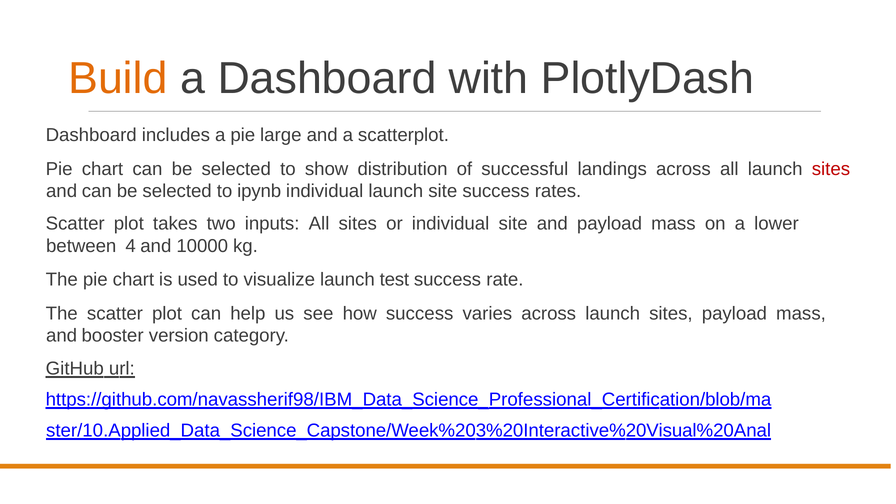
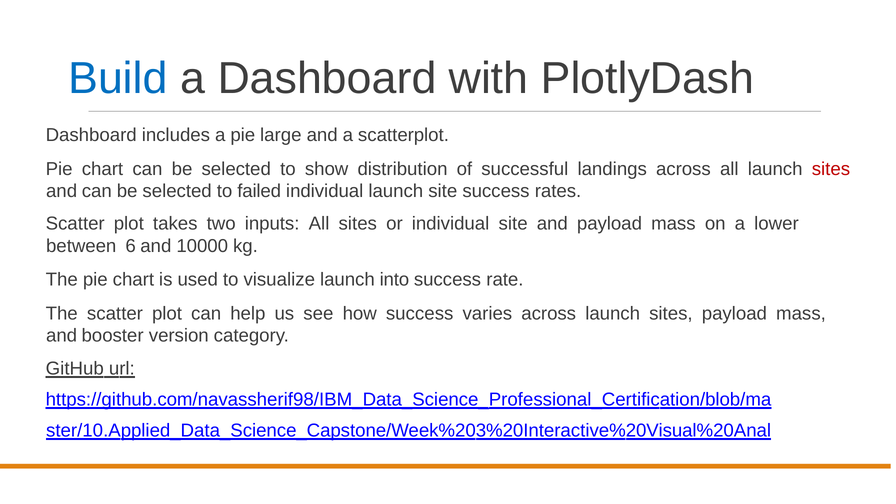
Build colour: orange -> blue (118, 79)
ipynb: ipynb -> failed (259, 191)
4: 4 -> 6 (131, 246)
test: test -> into (394, 280)
